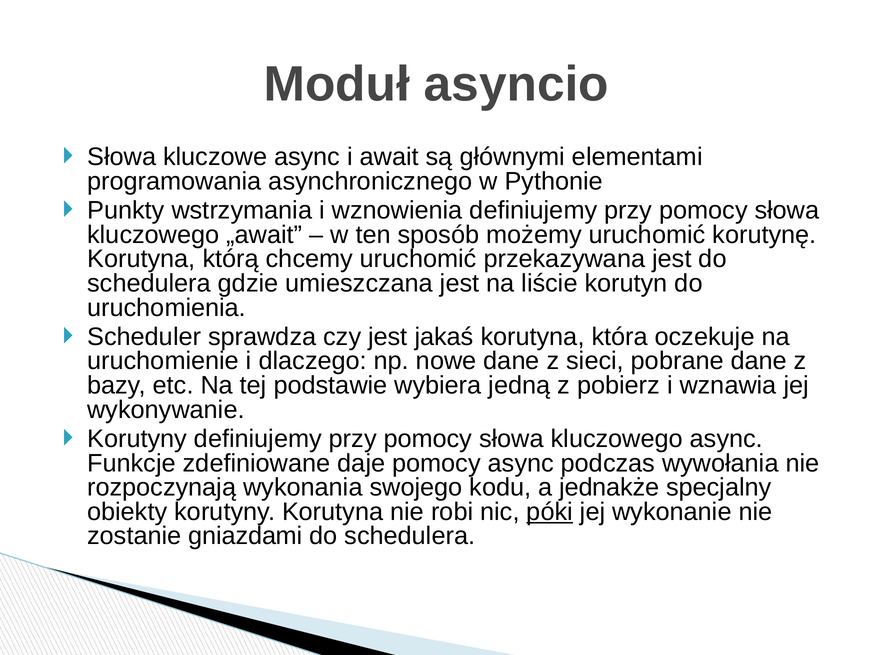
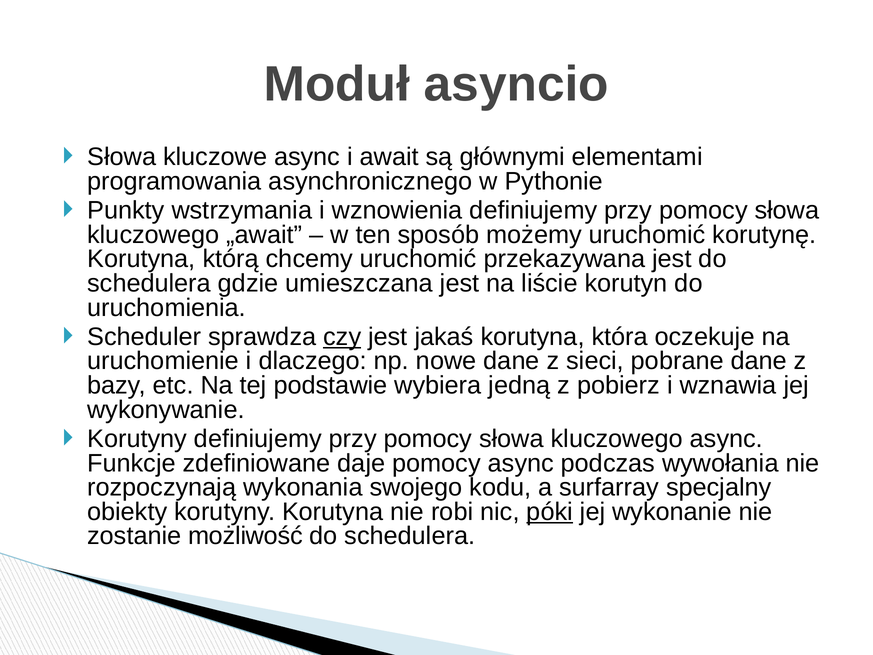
czy underline: none -> present (342, 337)
jednakże: jednakże -> surfarray (609, 487)
gniazdami: gniazdami -> możliwość (246, 536)
